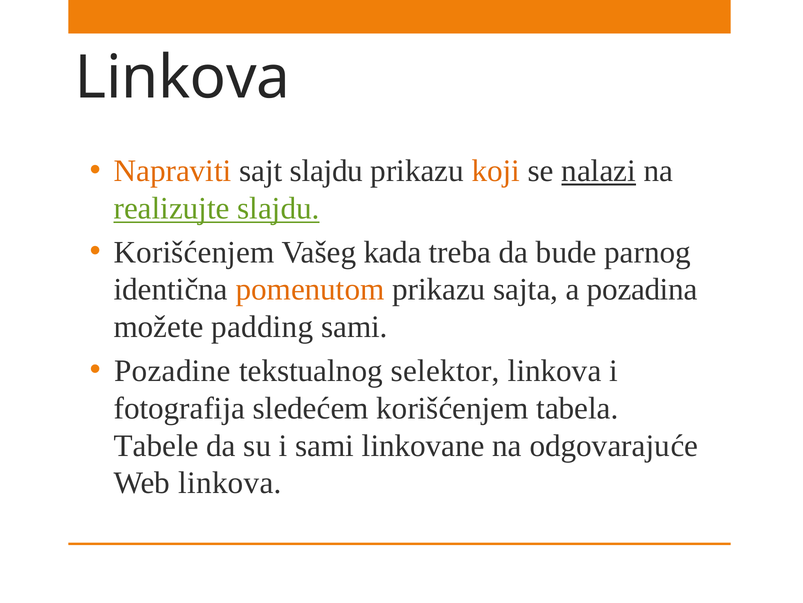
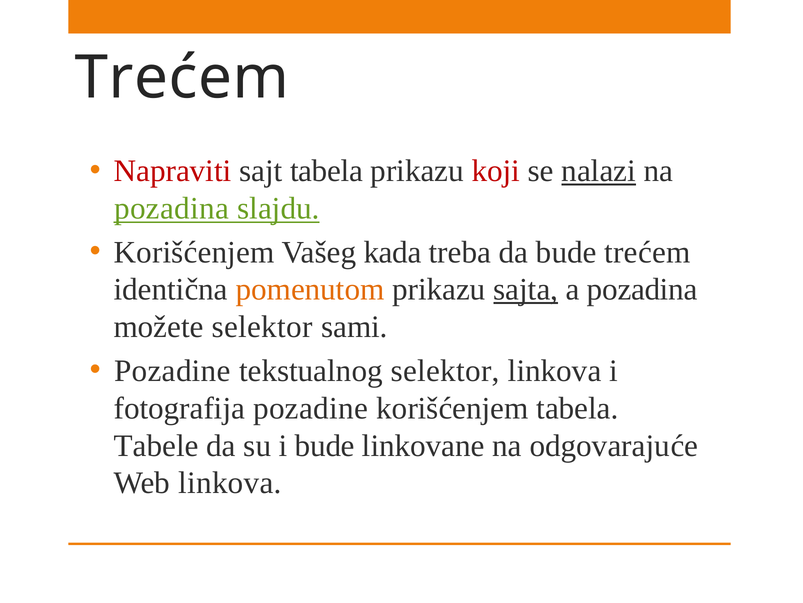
Linkova: Linkova -> Trećem (182, 78)
Napraviti colour: orange -> red (173, 171)
sajt slajdu: slajdu -> tabela (326, 171)
koji colour: orange -> red (496, 171)
realizujte: realizujte -> pozadina (172, 208)
bude parnog: parnog -> trećem (647, 252)
sajta underline: none -> present (526, 289)
možete padding: padding -> selektor (262, 327)
fotografija sledećem: sledećem -> pozadine (311, 408)
i sami: sami -> bude (325, 445)
